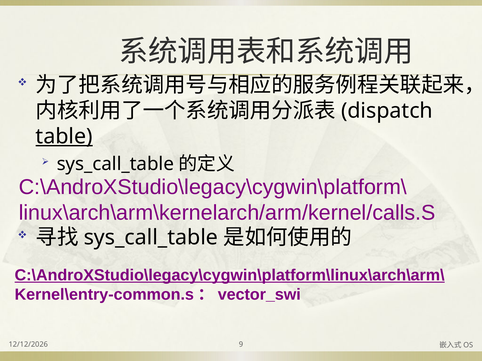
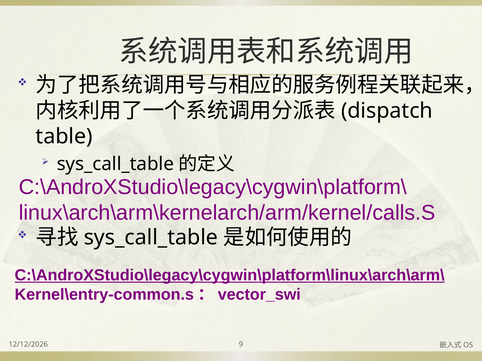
table underline: present -> none (64, 137)
